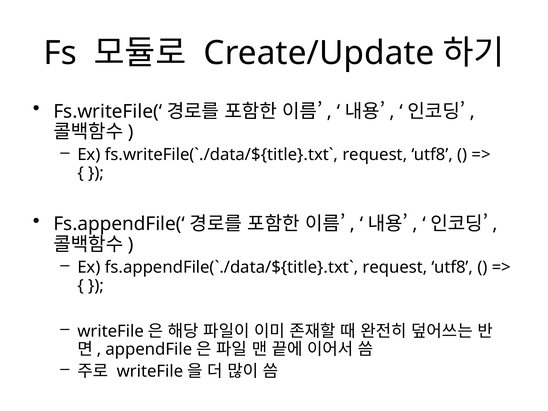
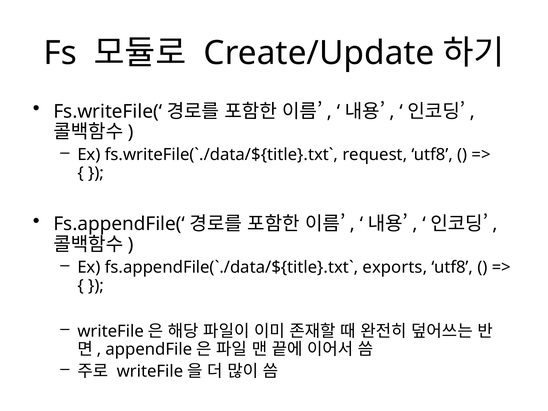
request: request -> exports (395, 267)
